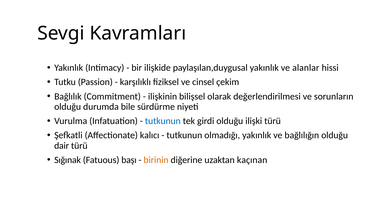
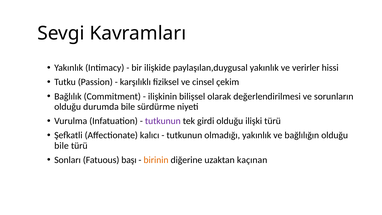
alanlar: alanlar -> verirler (306, 68)
tutkunun colour: blue -> purple (163, 121)
dair: dair -> bile (62, 146)
Sığınak: Sığınak -> Sonları (68, 160)
